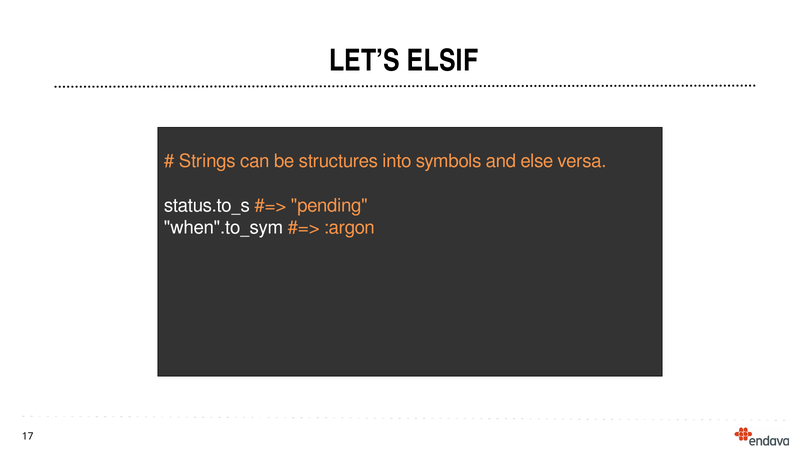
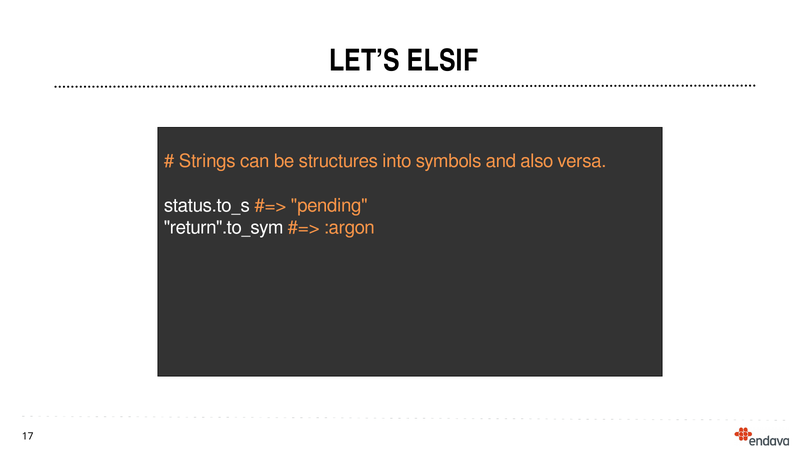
else: else -> also (537, 161)
when".to_sym: when".to_sym -> return".to_sym (224, 228)
